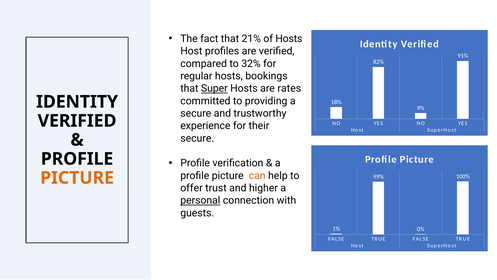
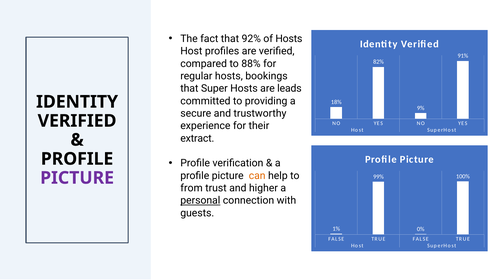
21%: 21% -> 92% (251, 39)
32%: 32% -> 88% (251, 64)
Super underline: present -> none (214, 88)
rates: rates -> leads (289, 88)
secure: secure -> extract (197, 138)
PICTURE colour: orange -> purple (77, 178)
offer: offer -> from (192, 188)
